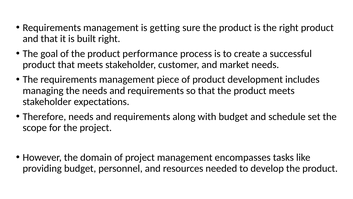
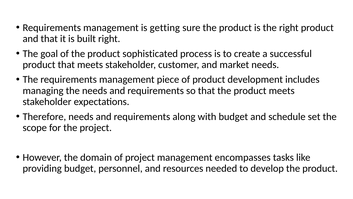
performance: performance -> sophisticated (150, 53)
